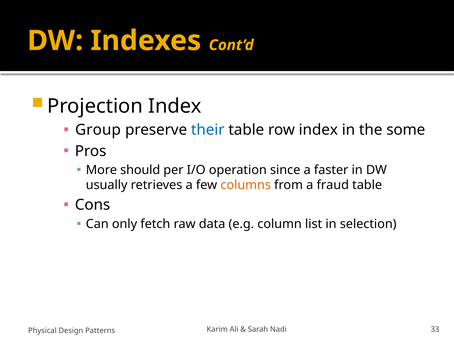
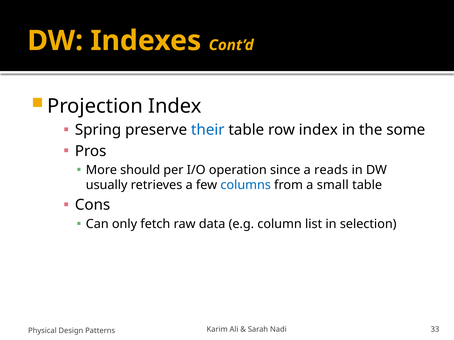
Group: Group -> Spring (98, 130)
faster: faster -> reads (331, 170)
columns colour: orange -> blue (246, 185)
fraud: fraud -> small (333, 185)
